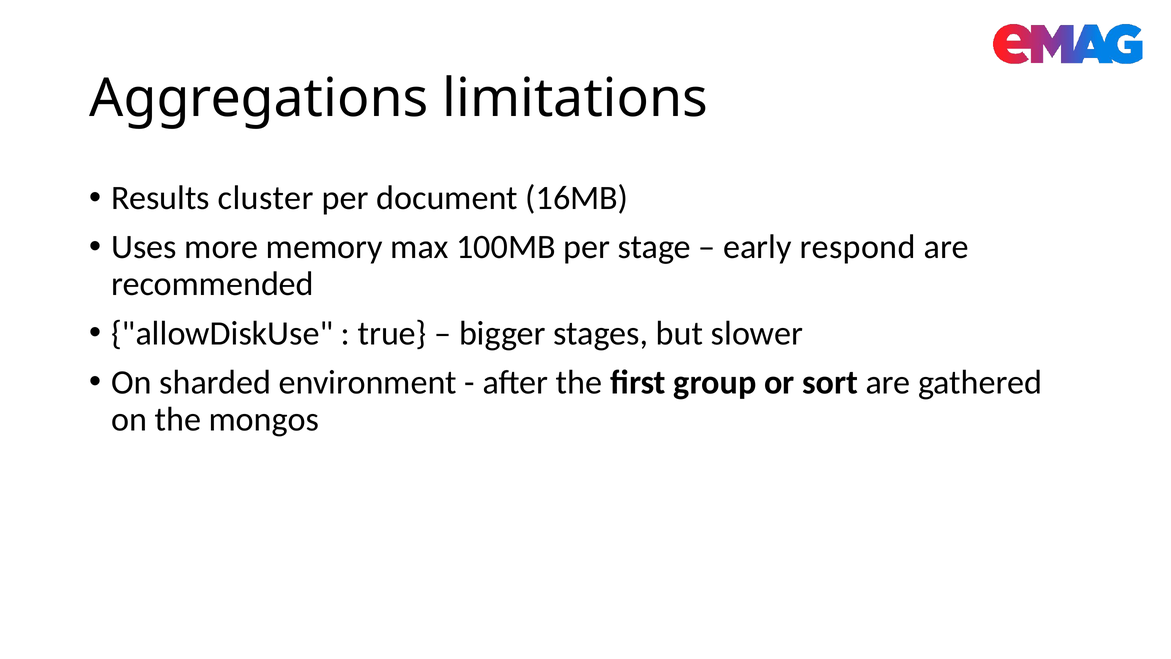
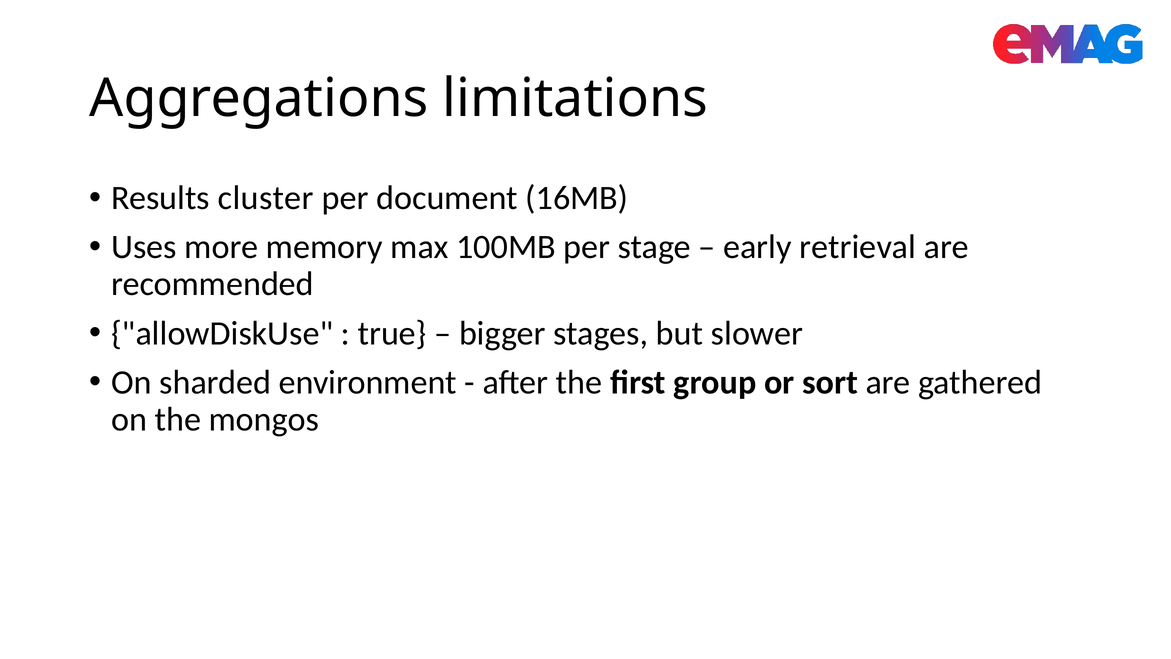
respond: respond -> retrieval (858, 247)
